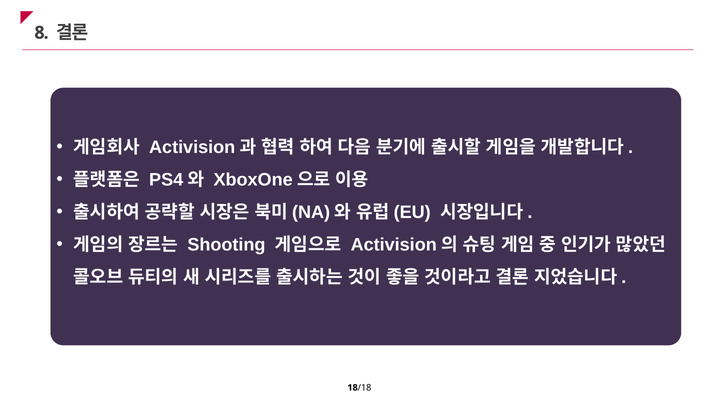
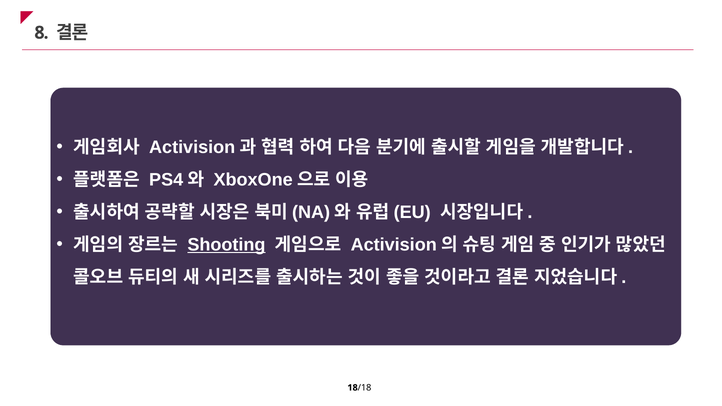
Shooting underline: none -> present (226, 245)
